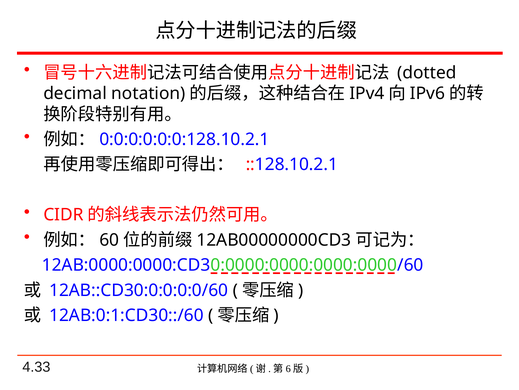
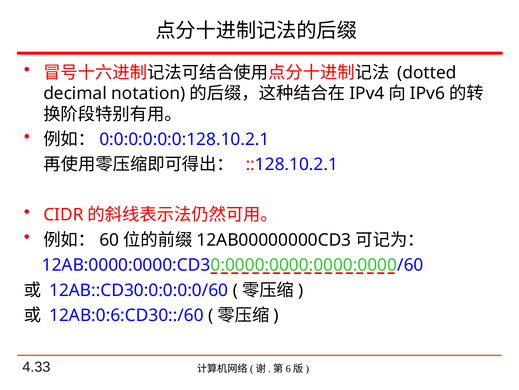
12AB:0:1:CD30::/60: 12AB:0:1:CD30::/60 -> 12AB:0:6:CD30::/60 (126, 315)
